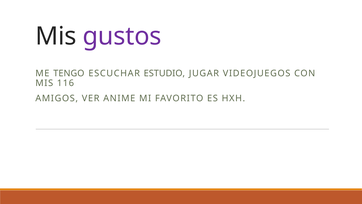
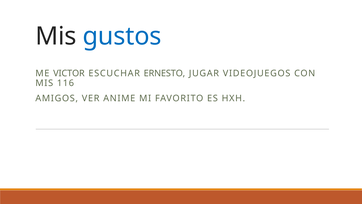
gustos colour: purple -> blue (122, 36)
TENGO: TENGO -> VICTOR (69, 73)
ESTUDIO: ESTUDIO -> ERNESTO (164, 73)
